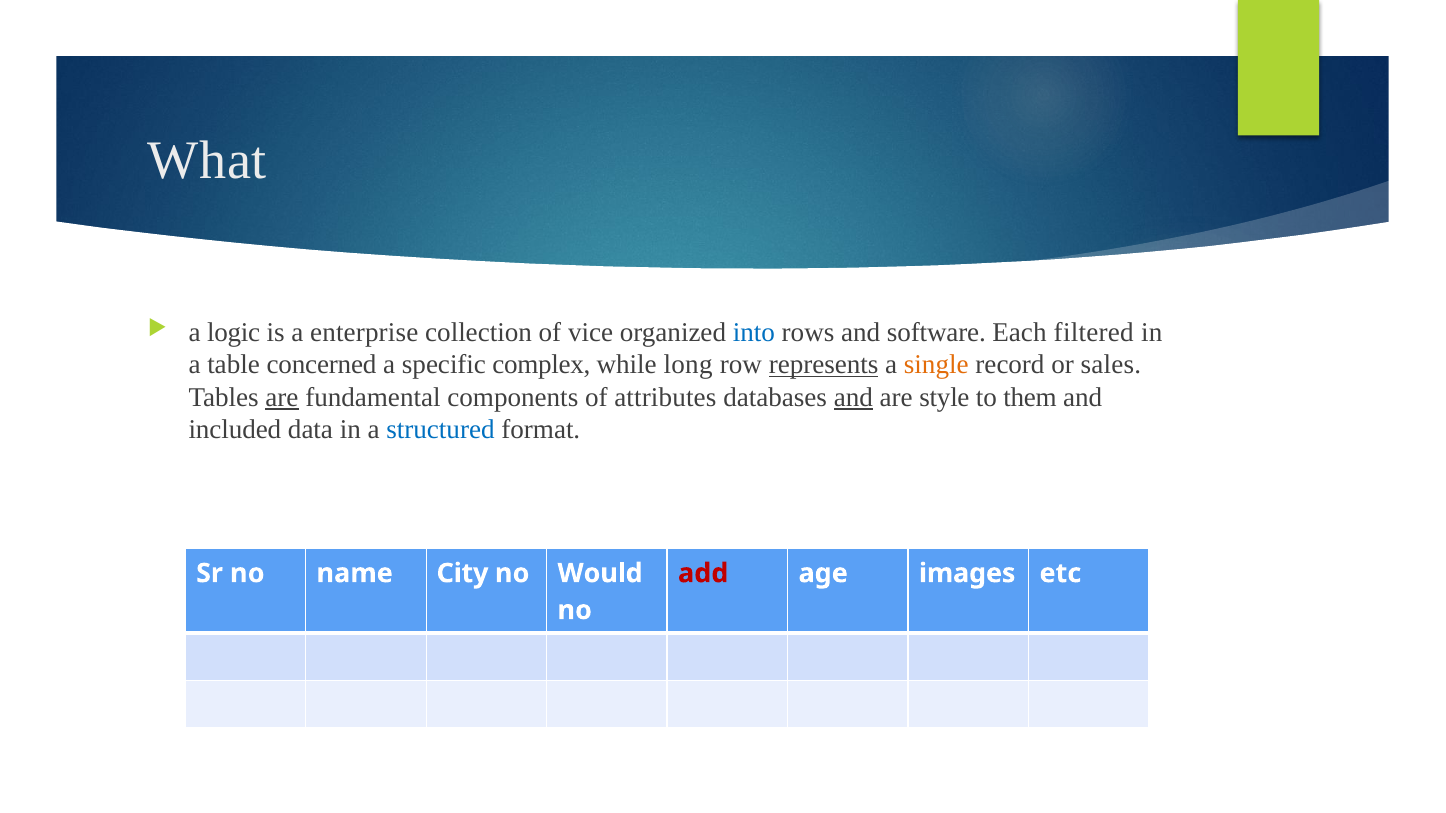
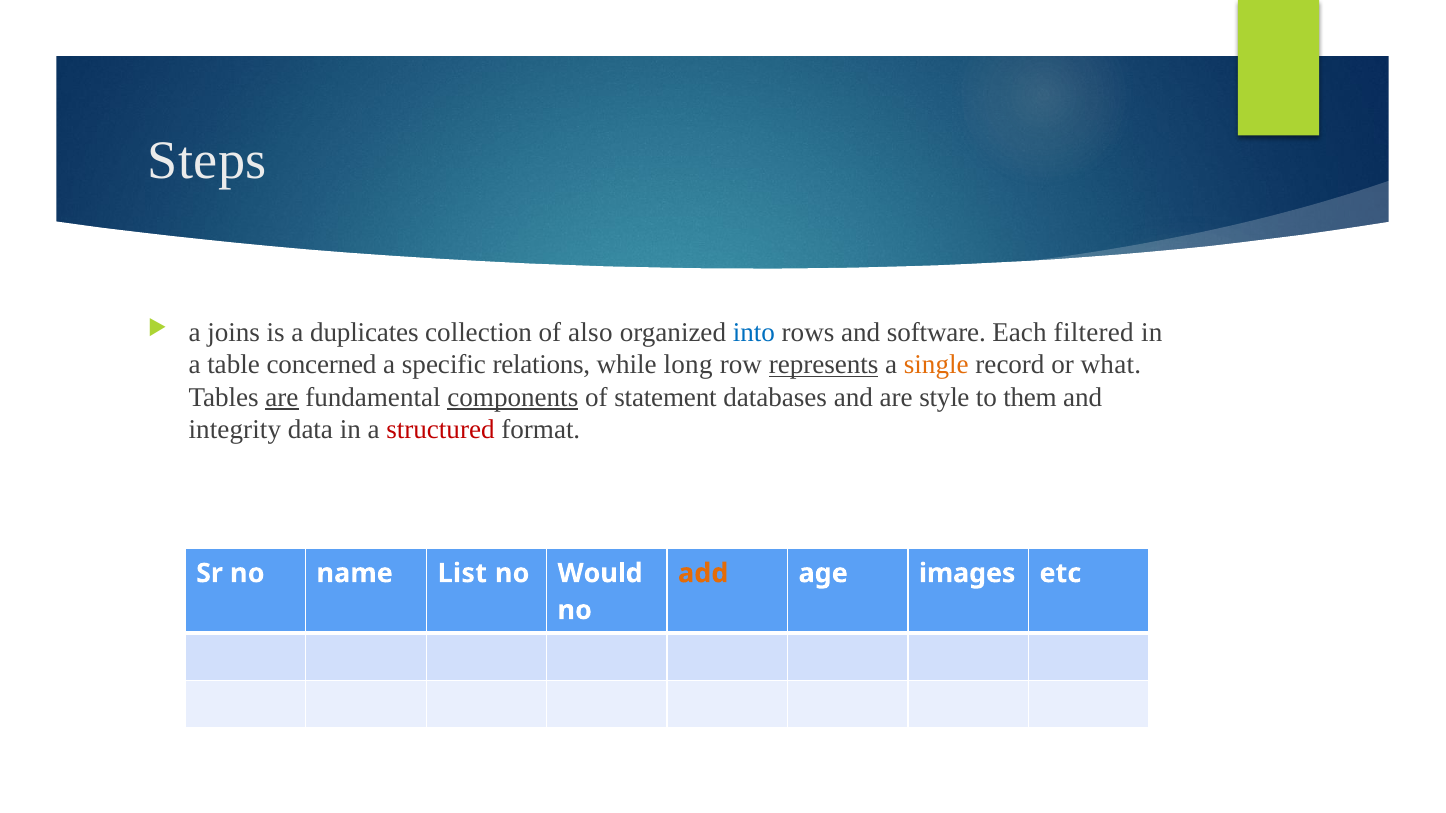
What: What -> Steps (207, 161)
logic: logic -> joins (234, 332)
enterprise: enterprise -> duplicates (364, 332)
vice: vice -> also (590, 332)
complex: complex -> relations (541, 365)
sales: sales -> what (1111, 365)
components underline: none -> present (513, 397)
attributes: attributes -> statement (666, 397)
and underline: present -> none (853, 397)
included: included -> integrity (235, 430)
structured colour: blue -> red (440, 430)
City: City -> List (462, 574)
add colour: red -> orange (703, 574)
